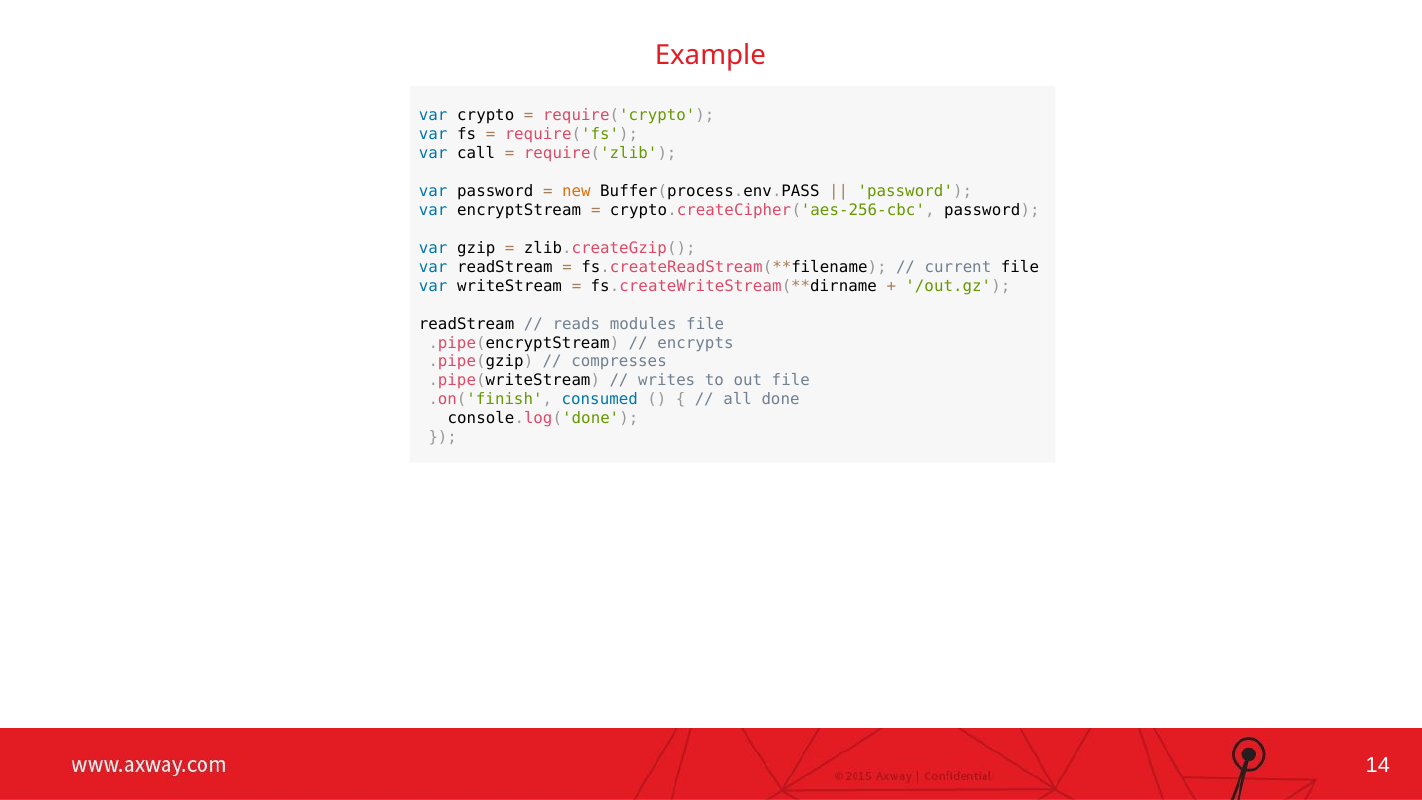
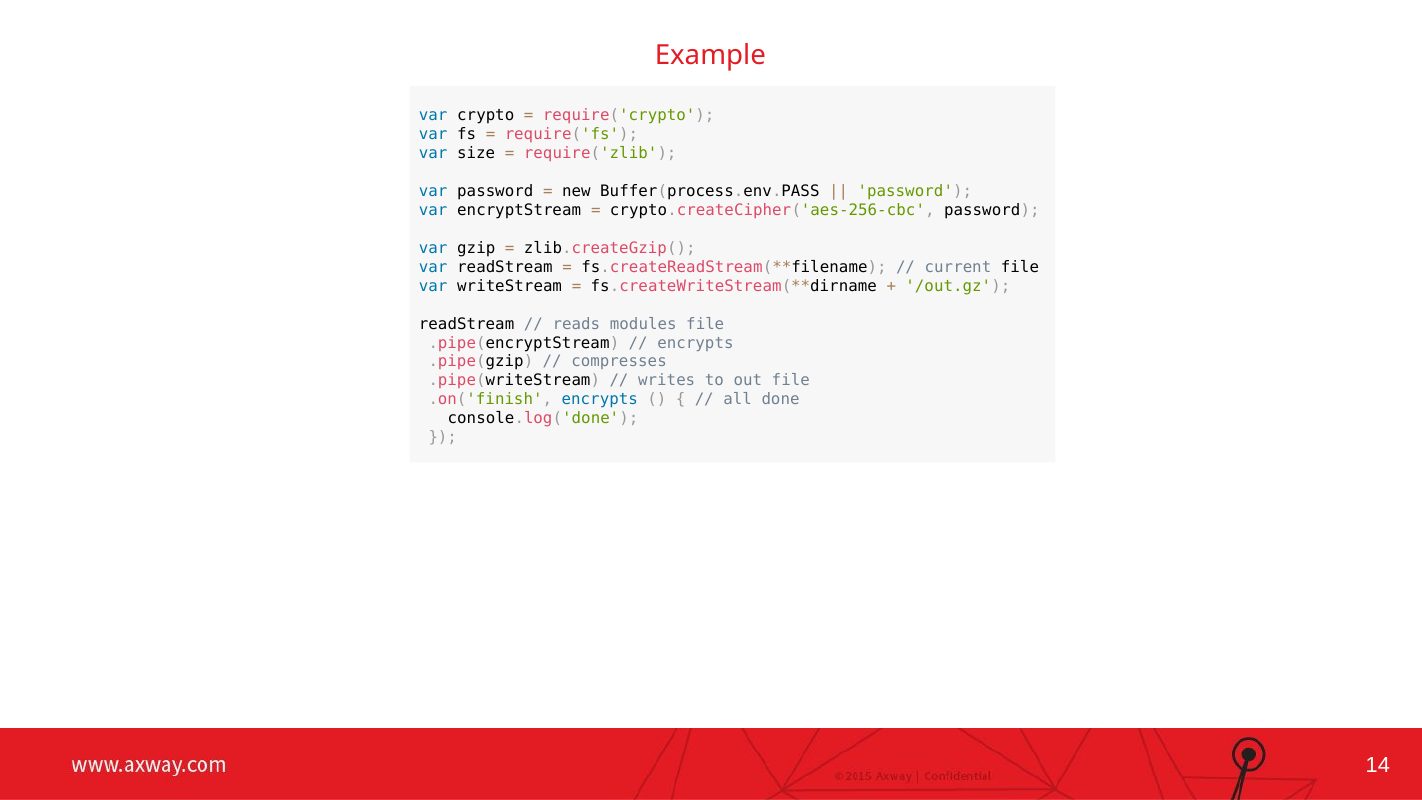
call: call -> size (476, 154)
new colour: orange -> black (576, 191)
.on('finish consumed: consumed -> encrypts (600, 400)
